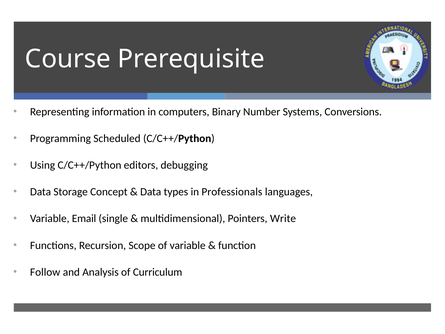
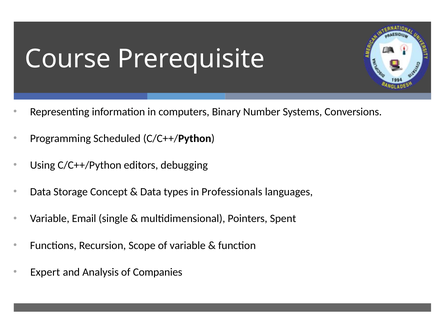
Write: Write -> Spent (283, 218)
Follow: Follow -> Expert (45, 272)
Curriculum: Curriculum -> Companies (158, 272)
